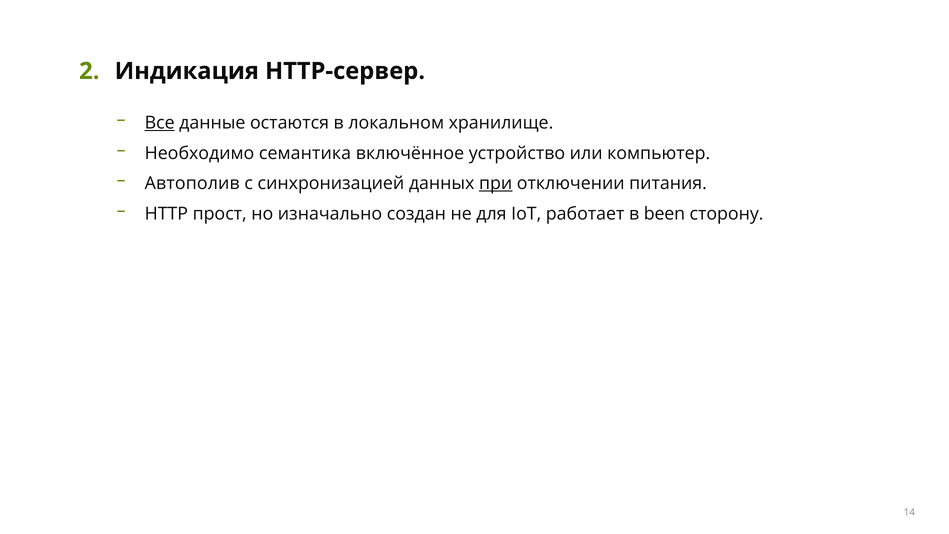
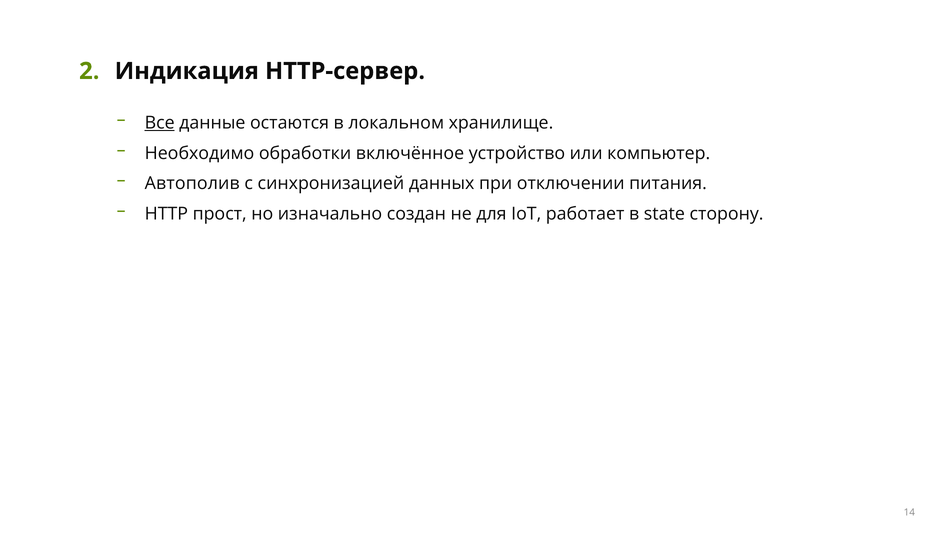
семантика: семантика -> обработки (305, 153)
при underline: present -> none (496, 183)
been: been -> state (664, 214)
